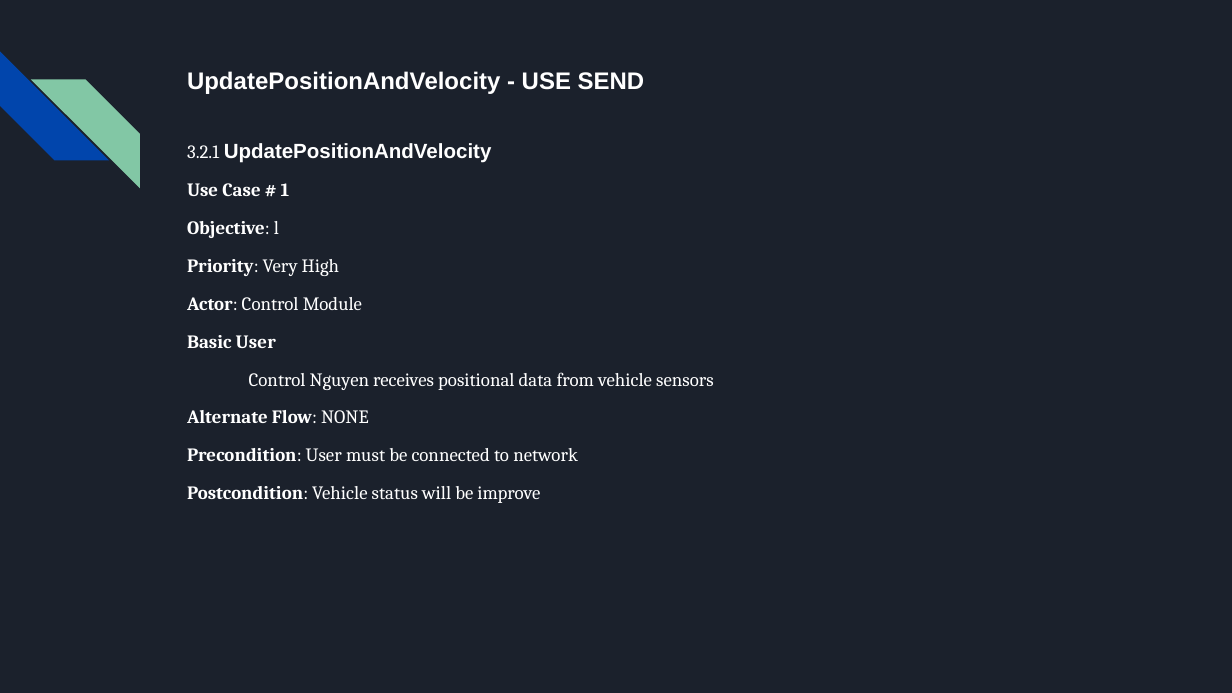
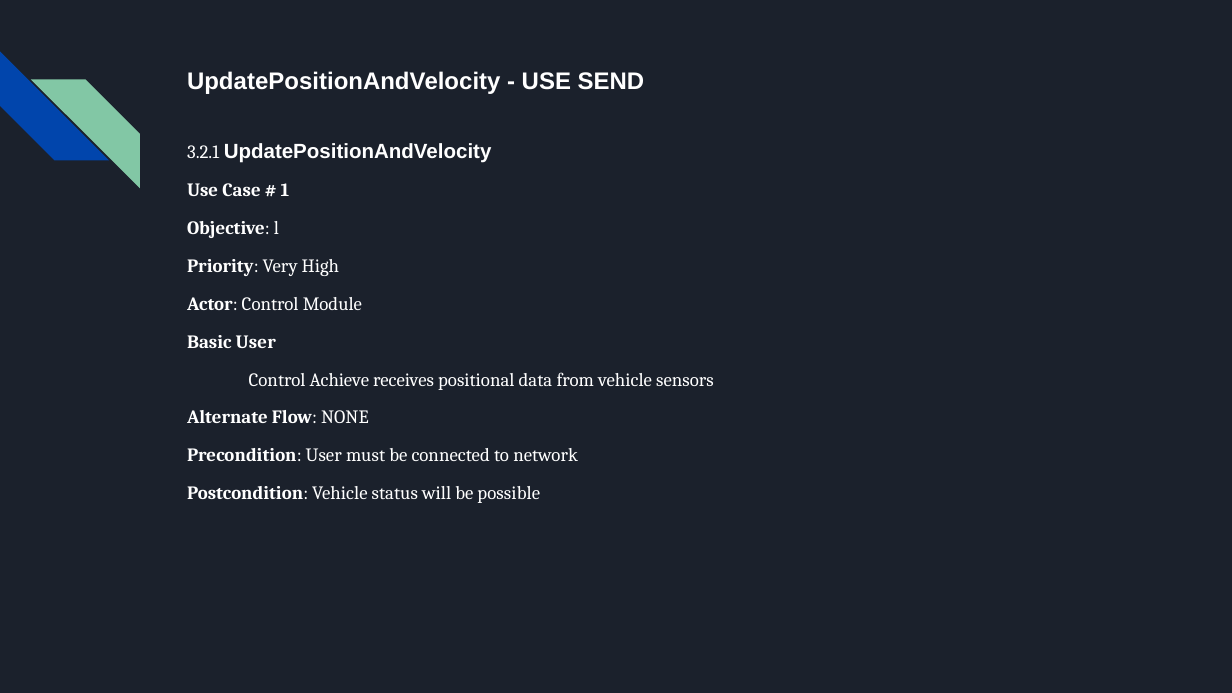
Nguyen: Nguyen -> Achieve (339, 380)
improve: improve -> possible (509, 493)
